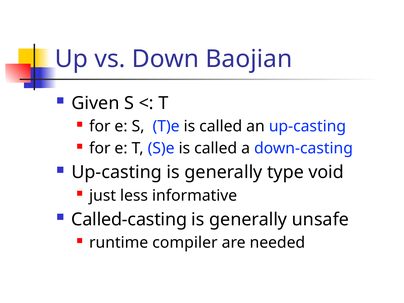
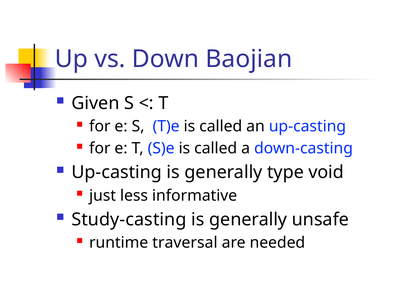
Called-casting: Called-casting -> Study-casting (129, 220)
compiler: compiler -> traversal (185, 243)
